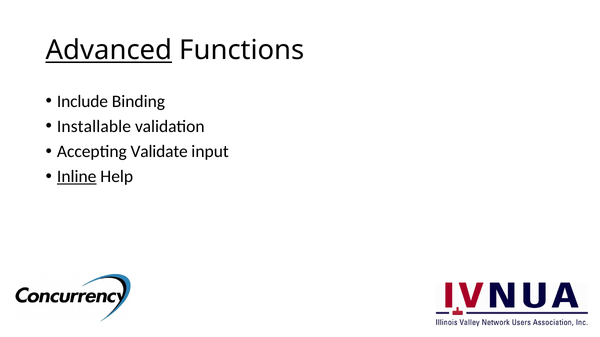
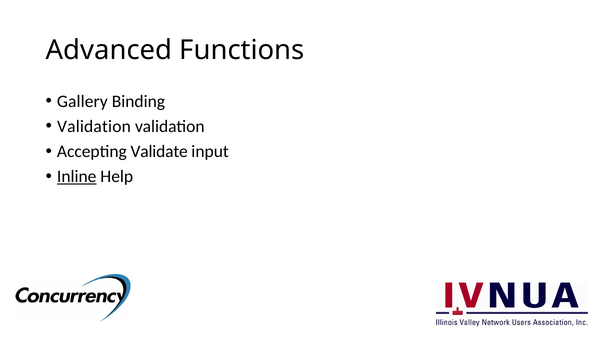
Advanced underline: present -> none (109, 50)
Include: Include -> Gallery (82, 101)
Installable: Installable -> Validation (94, 127)
